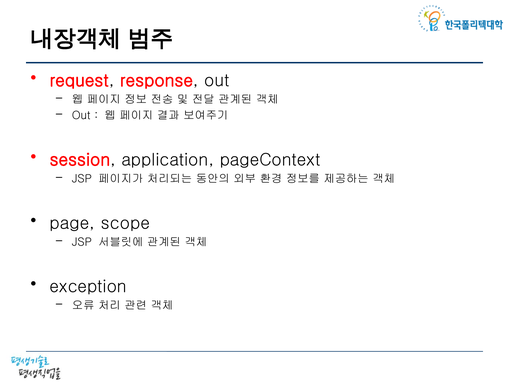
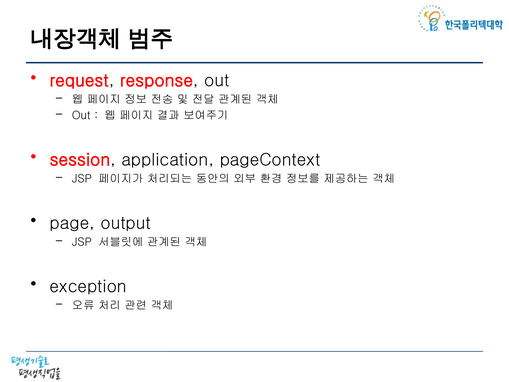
scope: scope -> output (126, 223)
